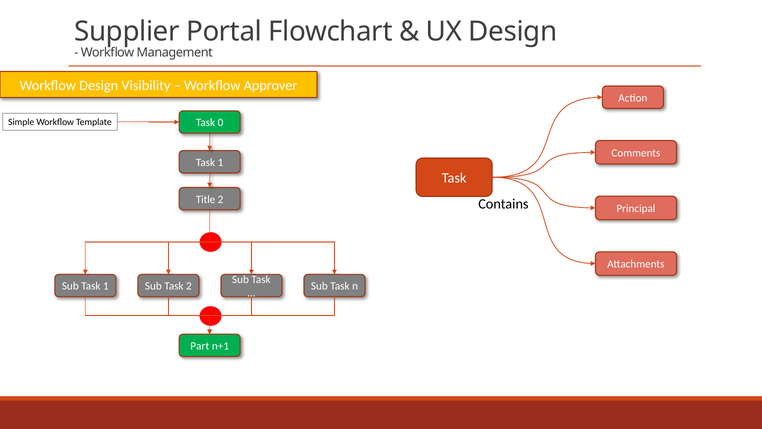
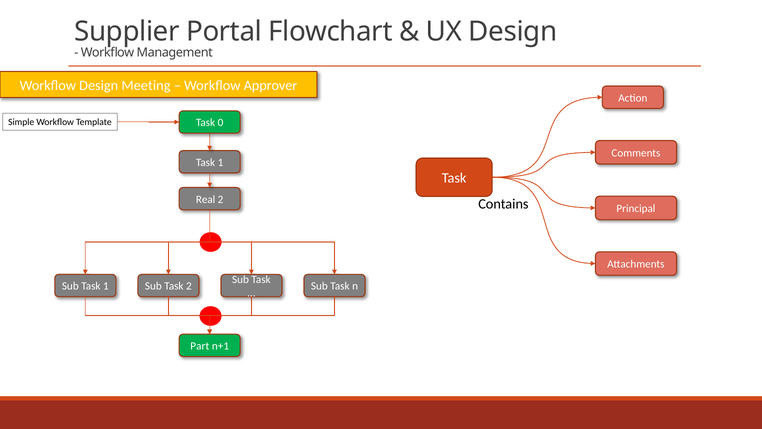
Visibility: Visibility -> Meeting (146, 85)
Title: Title -> Real (206, 199)
